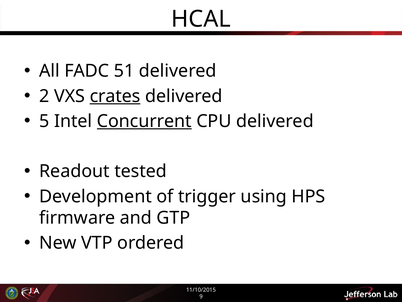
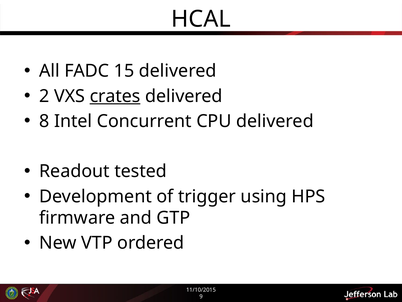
51: 51 -> 15 (124, 71)
5: 5 -> 8 (44, 121)
Concurrent underline: present -> none (144, 121)
